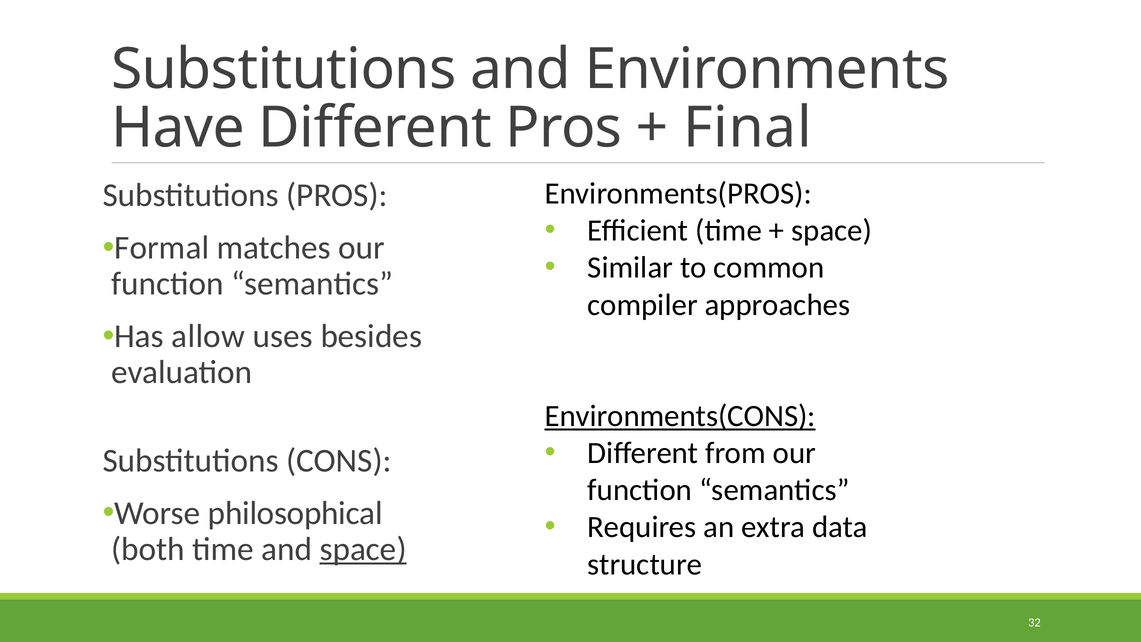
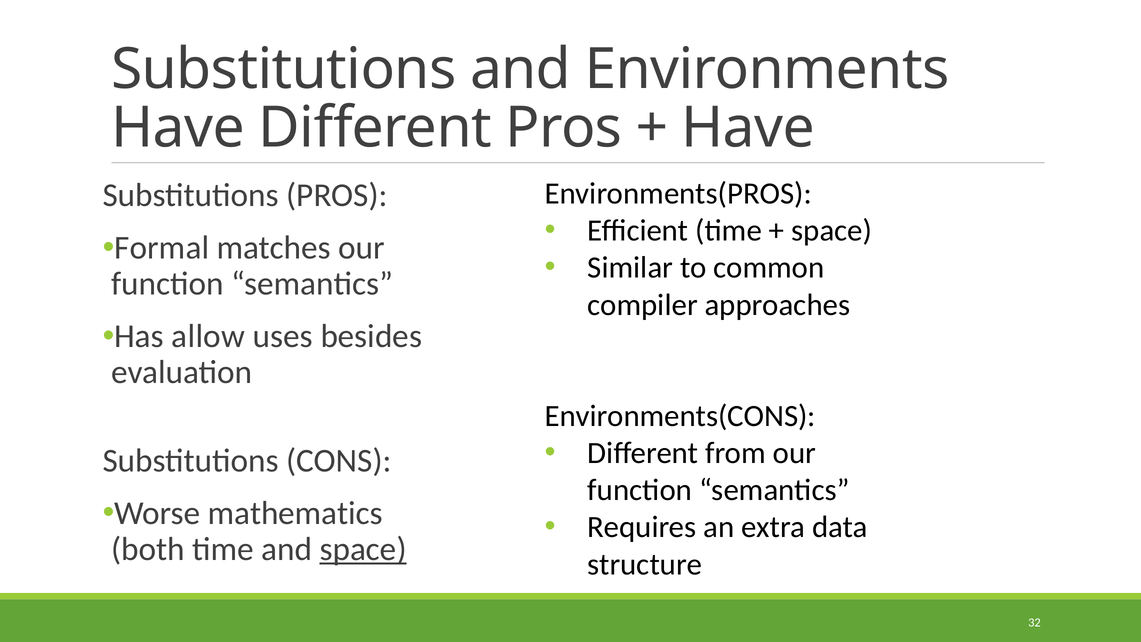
Final: Final -> Have (748, 128)
Environments(CONS underline: present -> none (680, 416)
philosophical: philosophical -> mathematics (295, 513)
